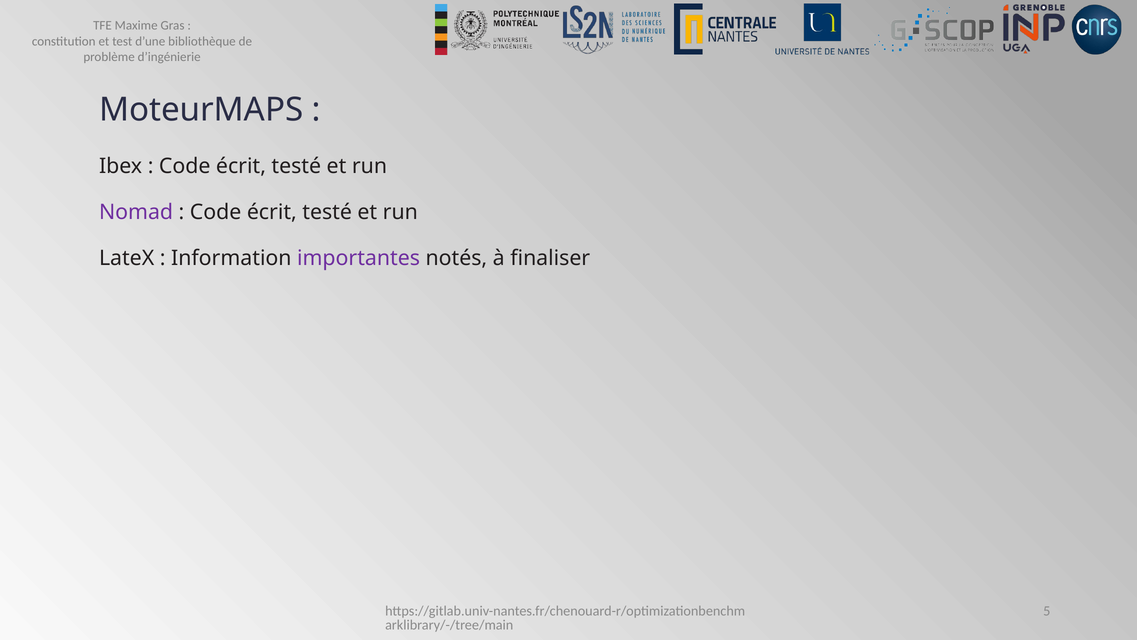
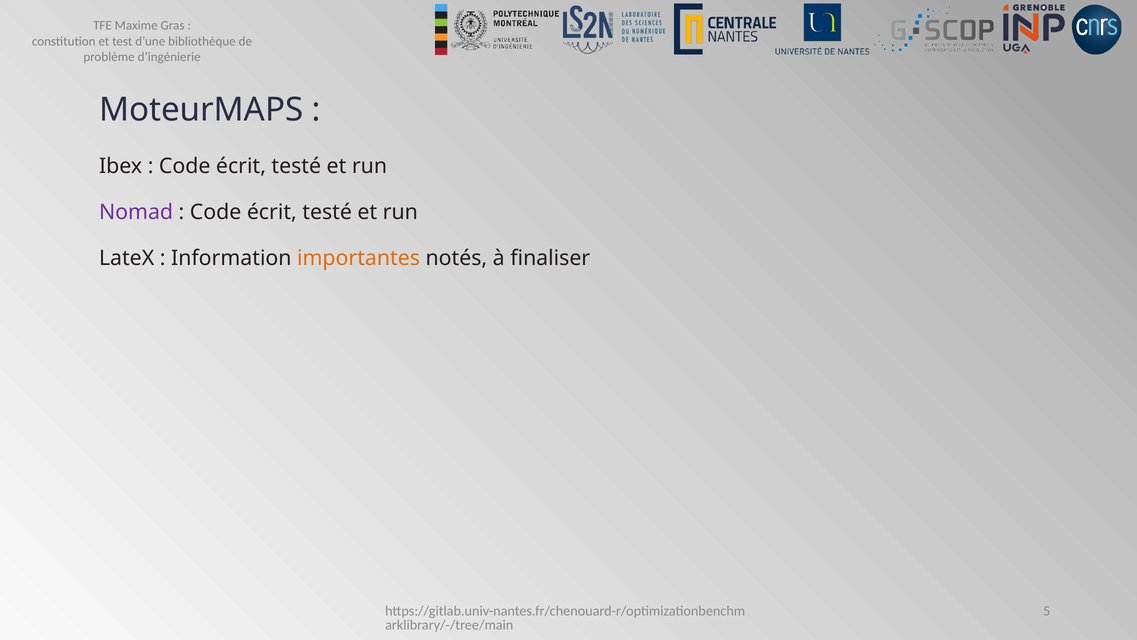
importantes colour: purple -> orange (359, 258)
